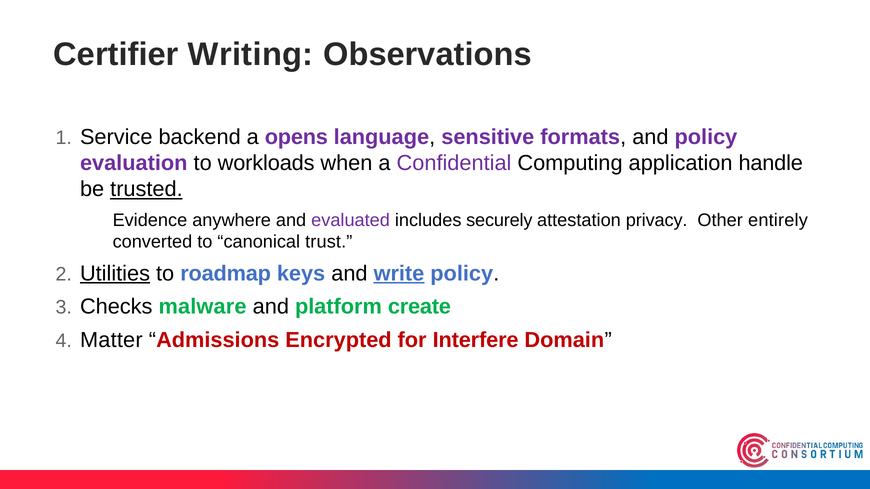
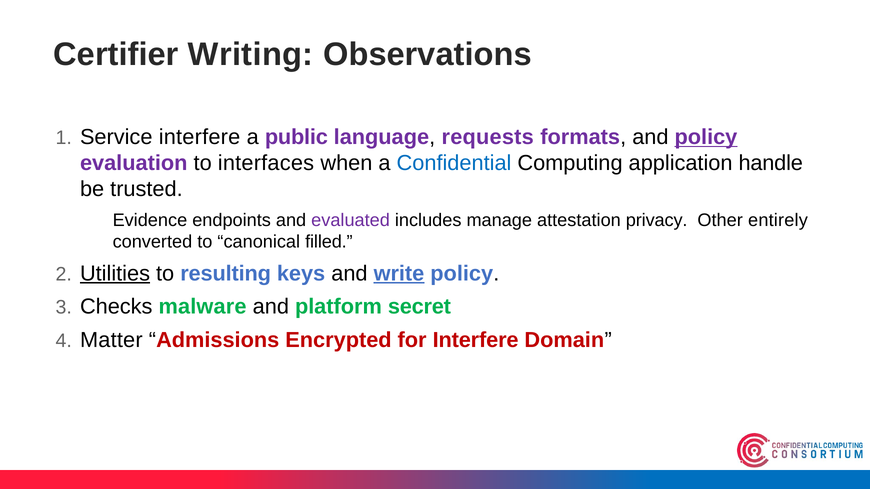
Service backend: backend -> interfere (200, 137)
opens: opens -> public (296, 137)
sensitive: sensitive -> requests (488, 137)
policy underline: none -> present (706, 137)
workloads: workloads -> interfaces (266, 163)
Confidential colour: purple -> blue (454, 163)
trusted underline: present -> none (146, 189)
anywhere: anywhere -> endpoints (232, 220)
securely: securely -> manage (499, 220)
trust: trust -> filled (329, 242)
roadmap: roadmap -> resulting (226, 274)
create: create -> secret (419, 307)
